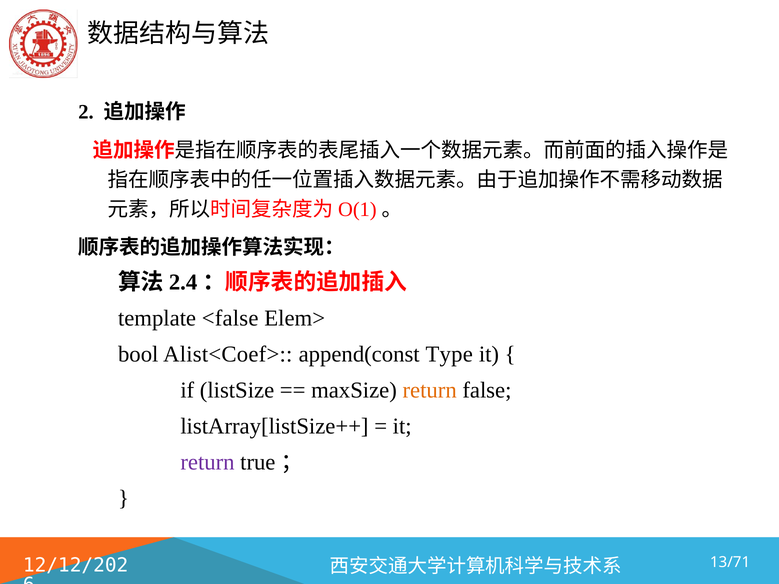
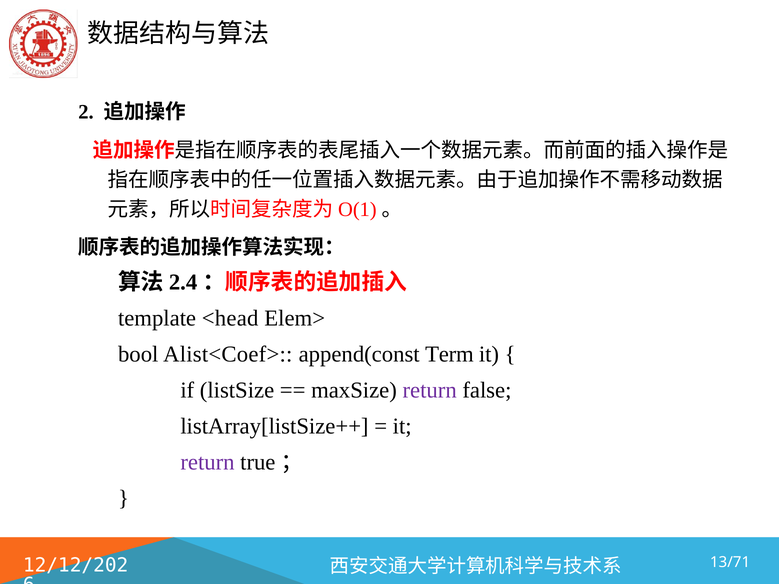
<false: <false -> <head (230, 319)
Type: Type -> Term (449, 354)
return colour: orange -> purple (430, 390)
